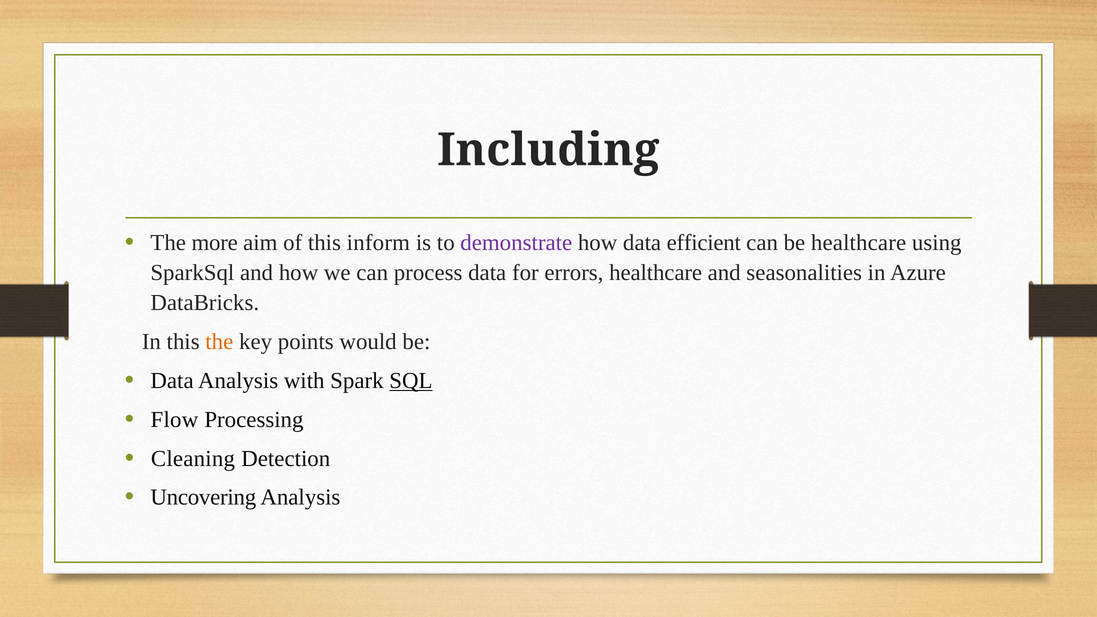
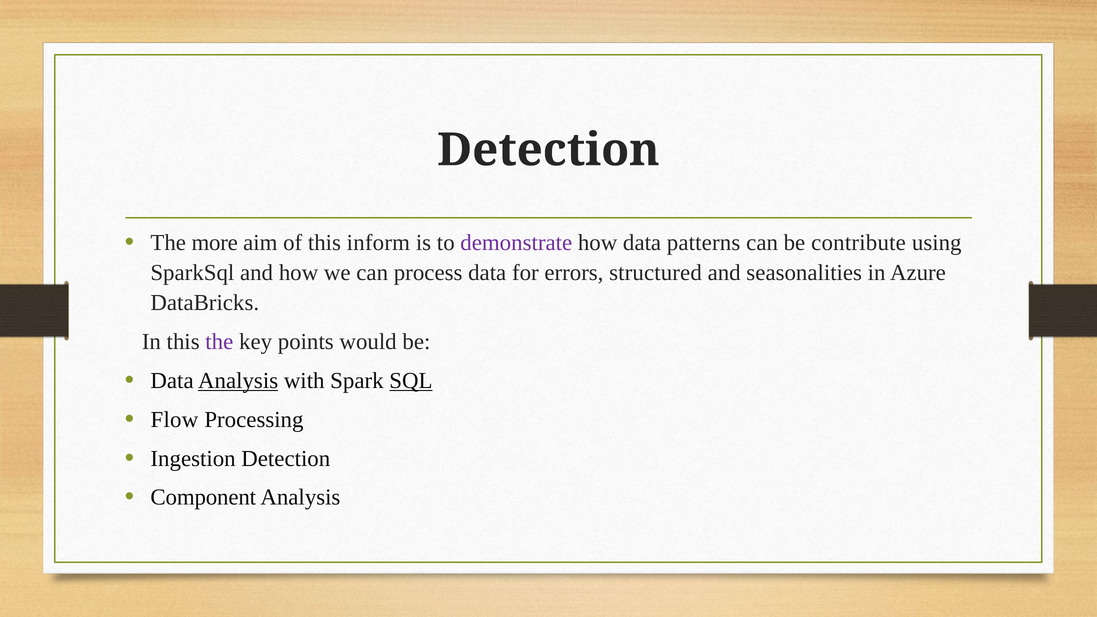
Including: Including -> Detection (548, 150)
efficient: efficient -> patterns (704, 243)
be healthcare: healthcare -> contribute (859, 243)
errors healthcare: healthcare -> structured (656, 273)
the colour: orange -> purple (219, 342)
Analysis underline: none -> present (238, 381)
Cleaning: Cleaning -> Ingestion (193, 459)
Uncovering: Uncovering -> Component (203, 497)
